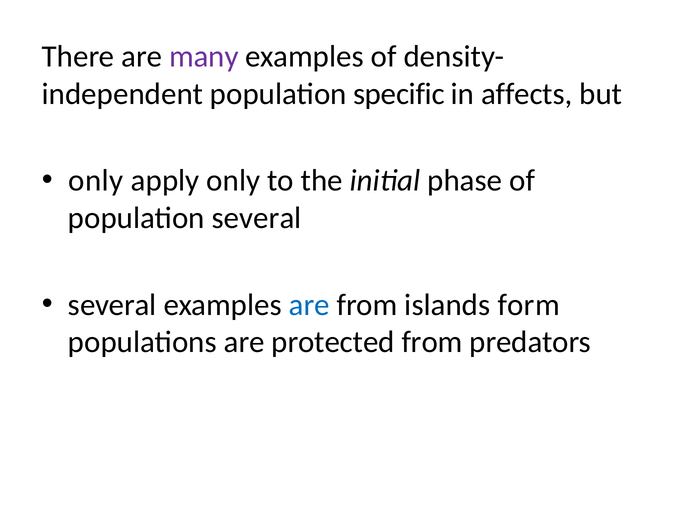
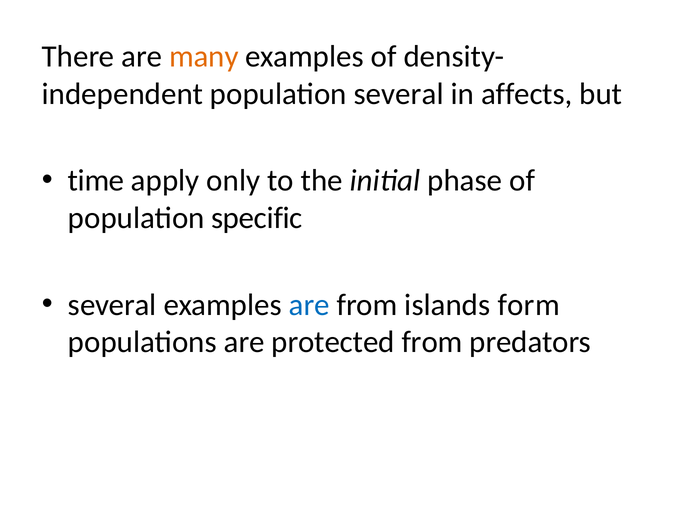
many colour: purple -> orange (204, 57)
population specific: specific -> several (399, 94)
only: only -> time (96, 181)
population several: several -> specific (257, 218)
